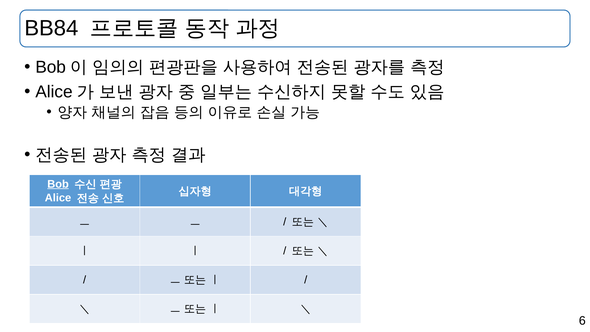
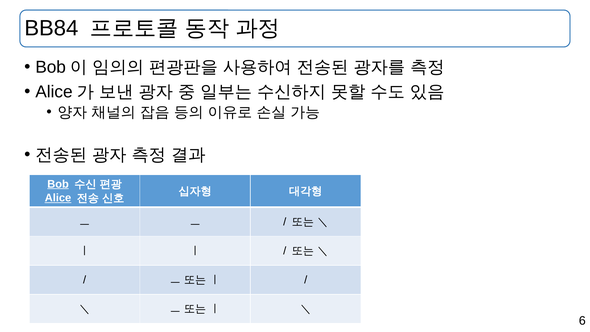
Alice underline: none -> present (58, 198)
